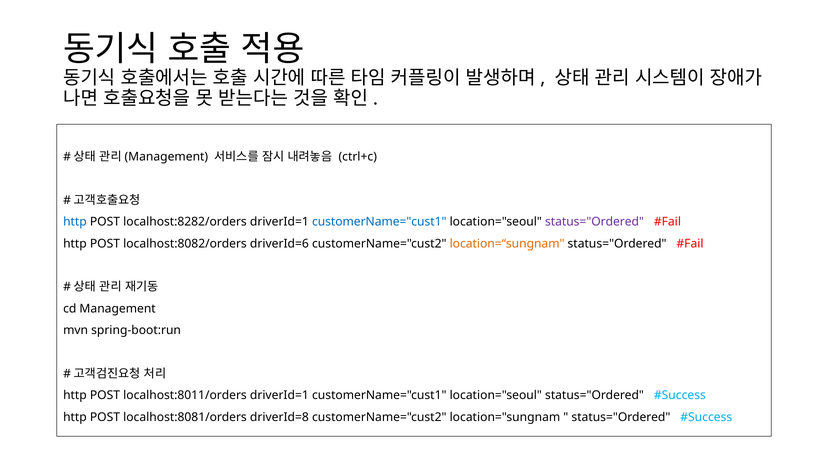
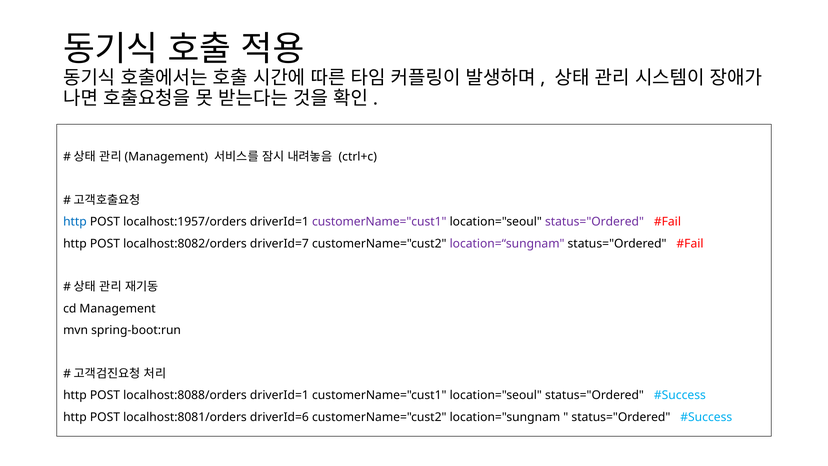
localhost:8282/orders: localhost:8282/orders -> localhost:1957/orders (185, 222)
customerName="cust1 colour: blue -> purple (379, 222)
driverId=6: driverId=6 -> driverId=7 (279, 243)
location=“sungnam colour: orange -> purple (507, 243)
localhost:8011/orders: localhost:8011/orders -> localhost:8088/orders (185, 395)
driverId=8: driverId=8 -> driverId=6 (279, 417)
